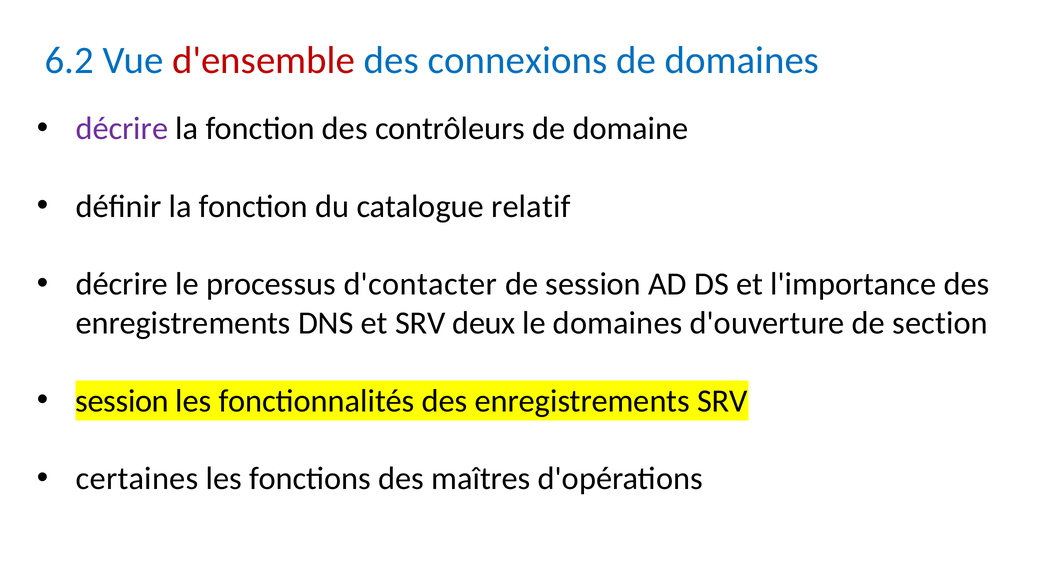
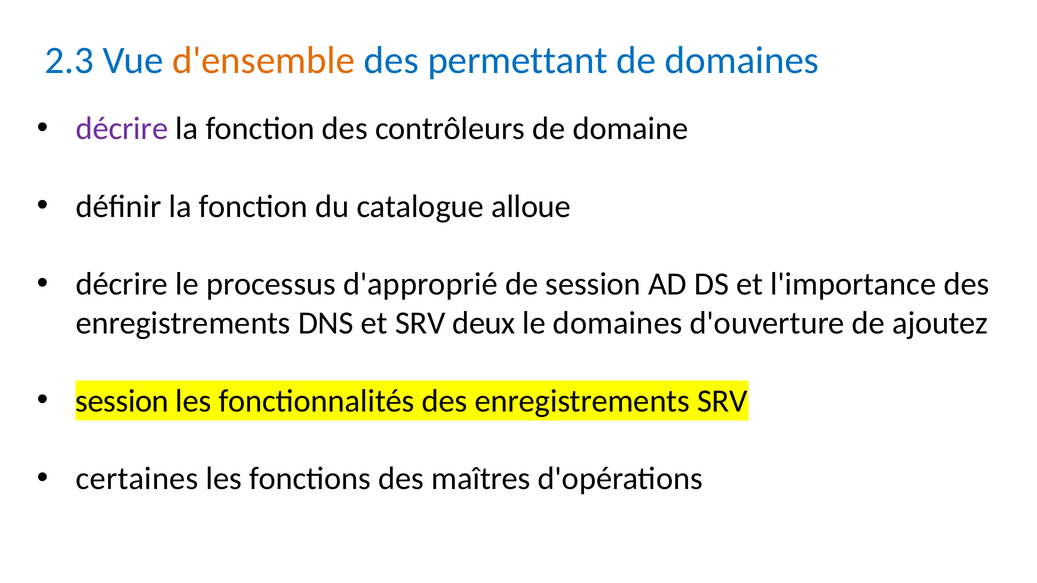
6.2: 6.2 -> 2.3 (69, 61)
d'ensemble colour: red -> orange (264, 61)
connexions: connexions -> permettant (518, 61)
relatif: relatif -> alloue (531, 207)
d'contacter: d'contacter -> d'approprié (420, 284)
section: section -> ajoutez (940, 323)
